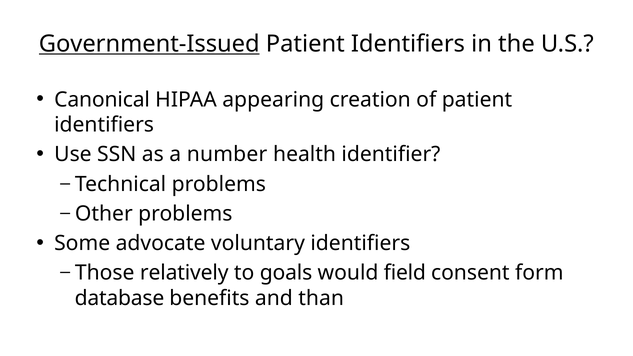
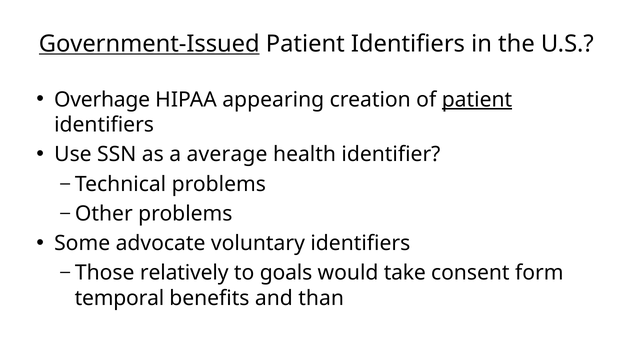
Canonical: Canonical -> Overhage (102, 100)
patient underline: none -> present (477, 100)
number: number -> average (227, 155)
field: field -> take (405, 273)
database: database -> temporal (119, 298)
